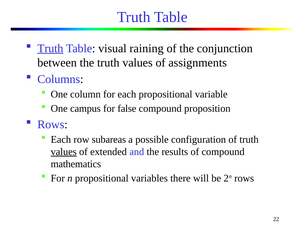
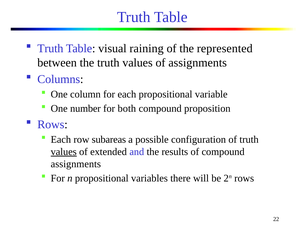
Truth underline: present -> none (50, 48)
conjunction: conjunction -> represented (225, 48)
campus: campus -> number (85, 109)
false: false -> both (127, 109)
mathematics: mathematics -> assignments (76, 164)
